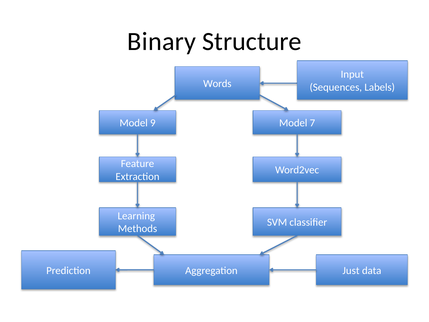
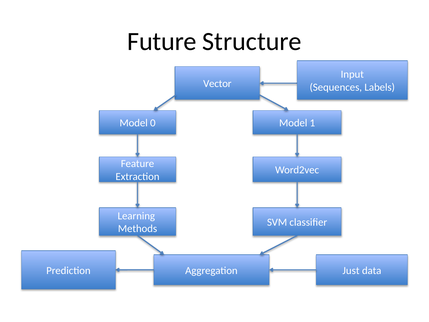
Binary: Binary -> Future (162, 42)
Words: Words -> Vector (217, 84)
9: 9 -> 0 (153, 123)
7: 7 -> 1 (312, 123)
